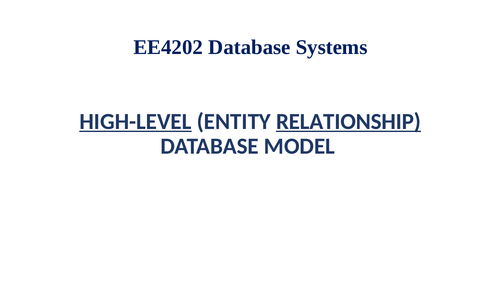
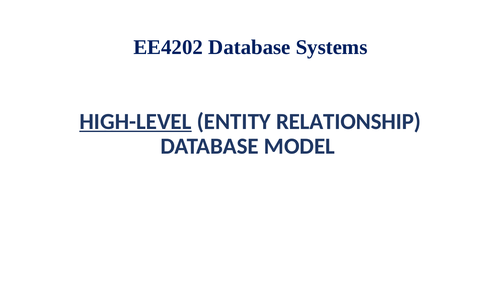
RELATIONSHIP underline: present -> none (349, 121)
